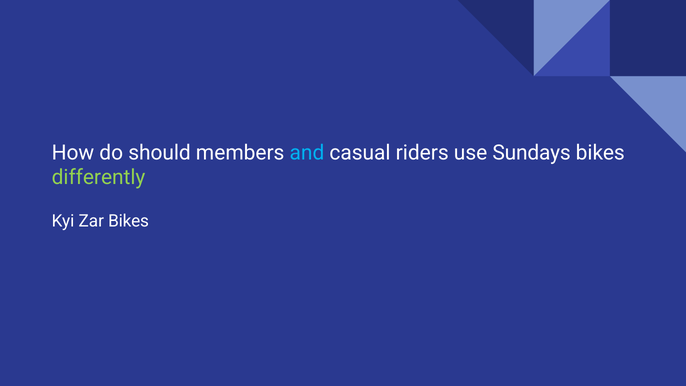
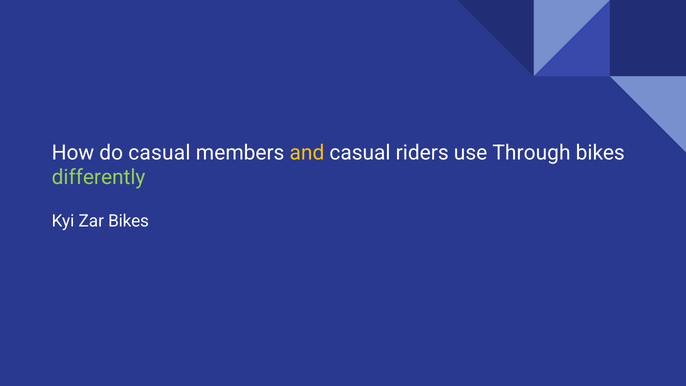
do should: should -> casual (159, 153)
and colour: light blue -> yellow (307, 153)
Sundays: Sundays -> Through (531, 153)
